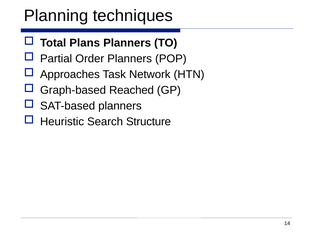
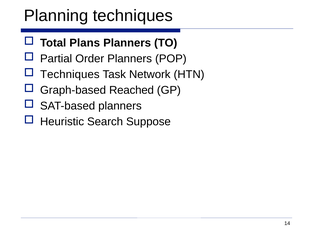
Approaches: Approaches -> Techniques (70, 75)
Structure: Structure -> Suppose (148, 122)
